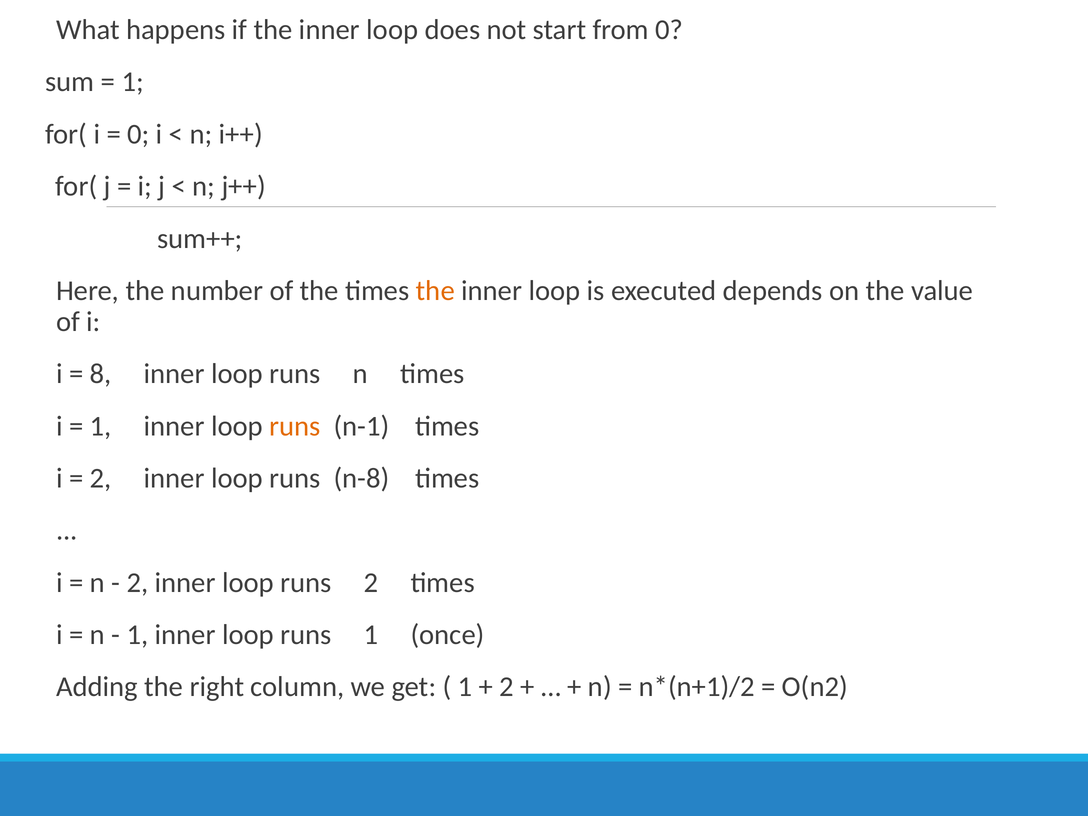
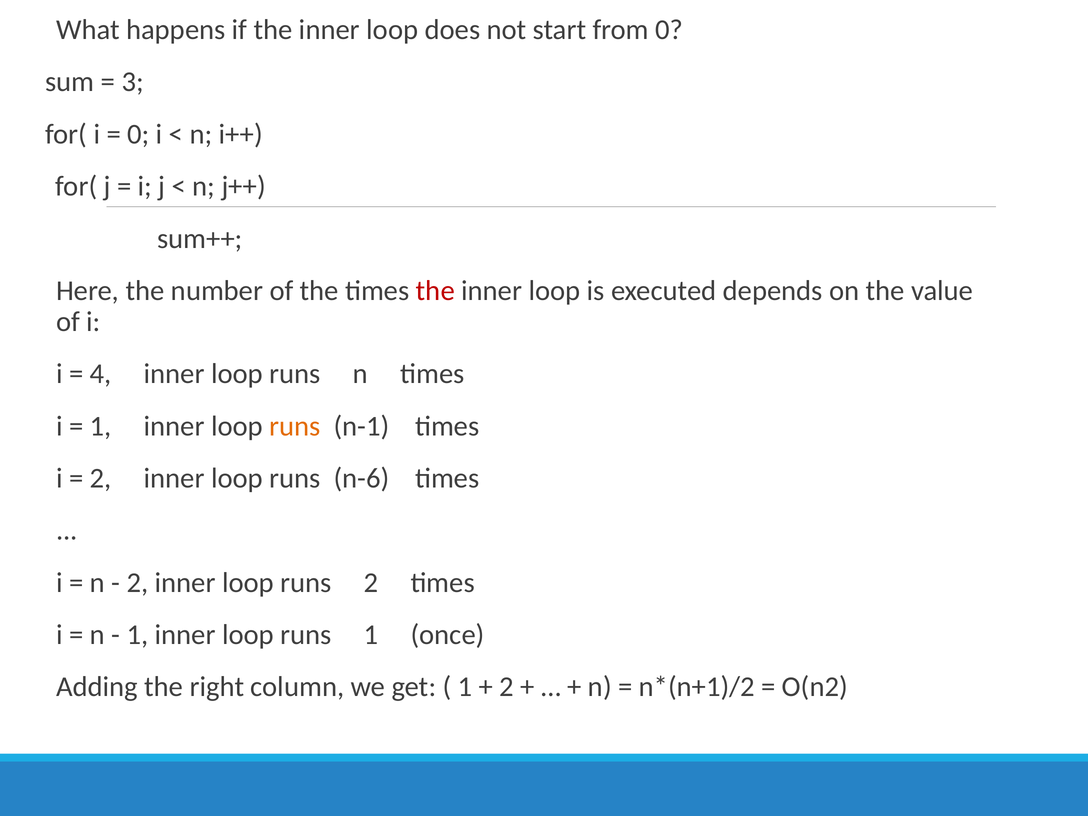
1: 1 -> 3 (133, 82)
the colour: orange -> red (435, 291)
8: 8 -> 4 (101, 374)
n-8: n-8 -> n-6 (361, 478)
